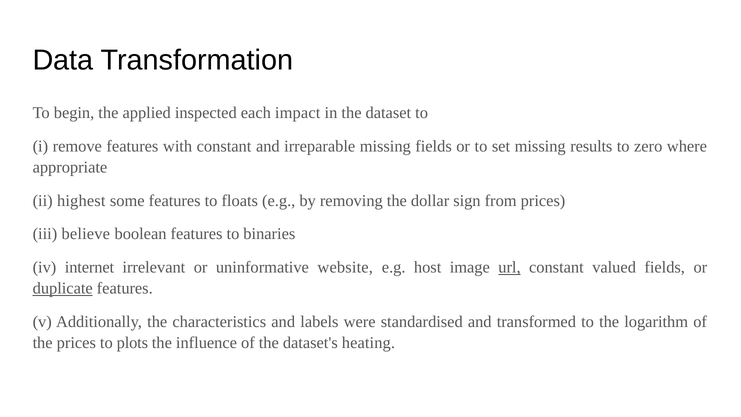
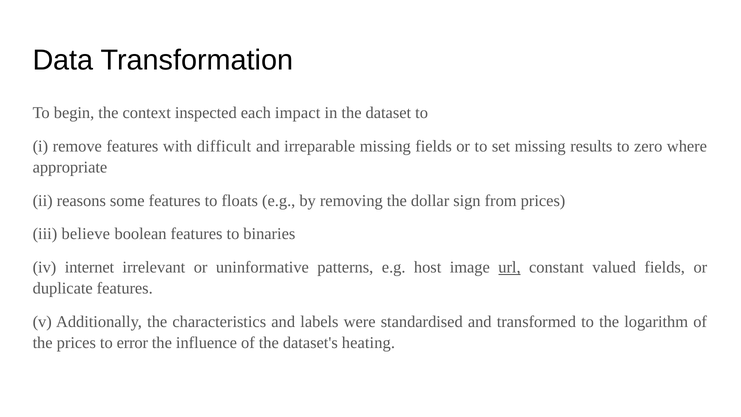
applied: applied -> context (147, 113)
with constant: constant -> difficult (224, 146)
highest: highest -> reasons (81, 201)
website: website -> patterns (345, 267)
duplicate underline: present -> none (63, 288)
plots: plots -> error (132, 343)
